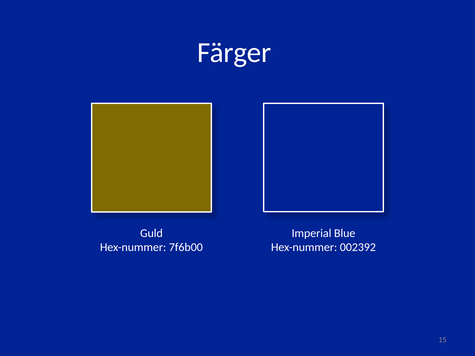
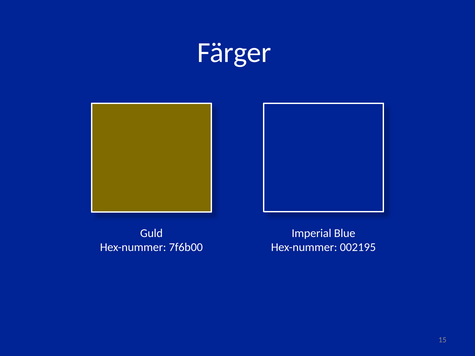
002392: 002392 -> 002195 (358, 248)
